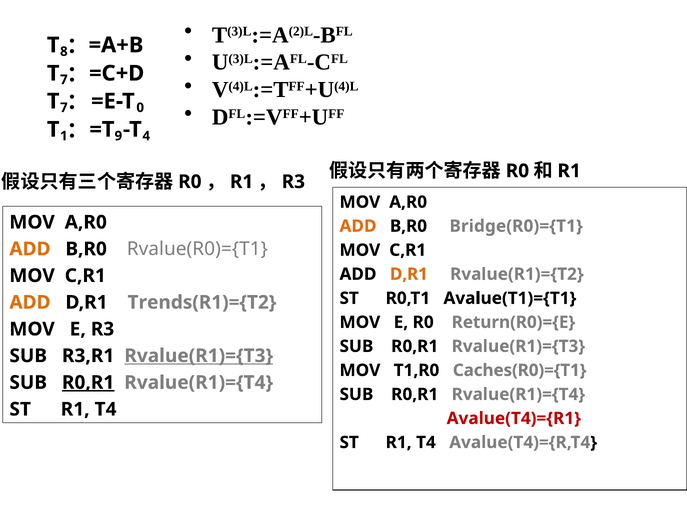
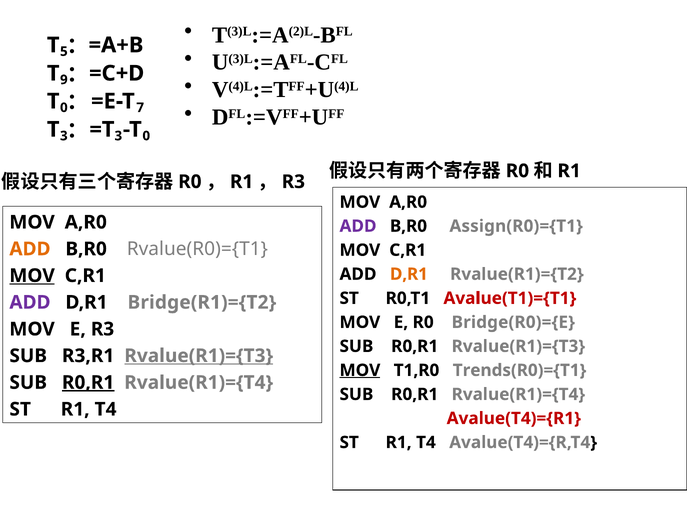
8: 8 -> 5 (64, 52)
7: 7 -> 9 (64, 80)
0: 0 -> 7 (140, 108)
7: 7 -> 0 (64, 108)
=T 9: 9 -> 3 (118, 136)
4: 4 -> 0 (146, 136)
T 1: 1 -> 3 (64, 136)
ADD colour: orange -> purple (358, 226)
Bridge(R0)={T1: Bridge(R0)={T1 -> Assign(R0)={T1 (516, 226)
MOV underline: none -> present (32, 276)
Avalue(T1)={T1 colour: black -> red (510, 298)
ADD colour: orange -> purple (30, 303)
Trends(R1)={T2: Trends(R1)={T2 -> Bridge(R1)={T2 (202, 303)
Return(R0)={E: Return(R0)={E -> Bridge(R0)={E (513, 322)
MOV underline: none -> present (360, 371)
Caches(R0)={T1: Caches(R0)={T1 -> Trends(R0)={T1 (520, 371)
